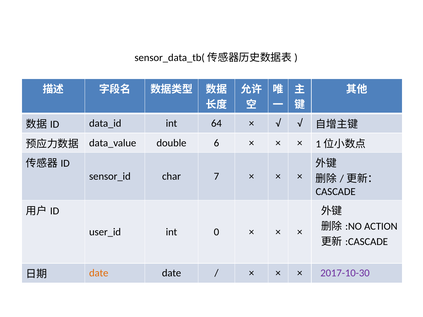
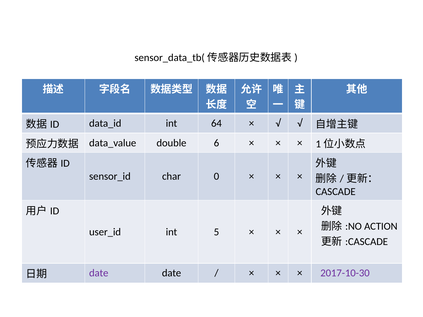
7: 7 -> 0 (216, 177)
0: 0 -> 5 (216, 232)
date colour: orange -> purple (99, 273)
